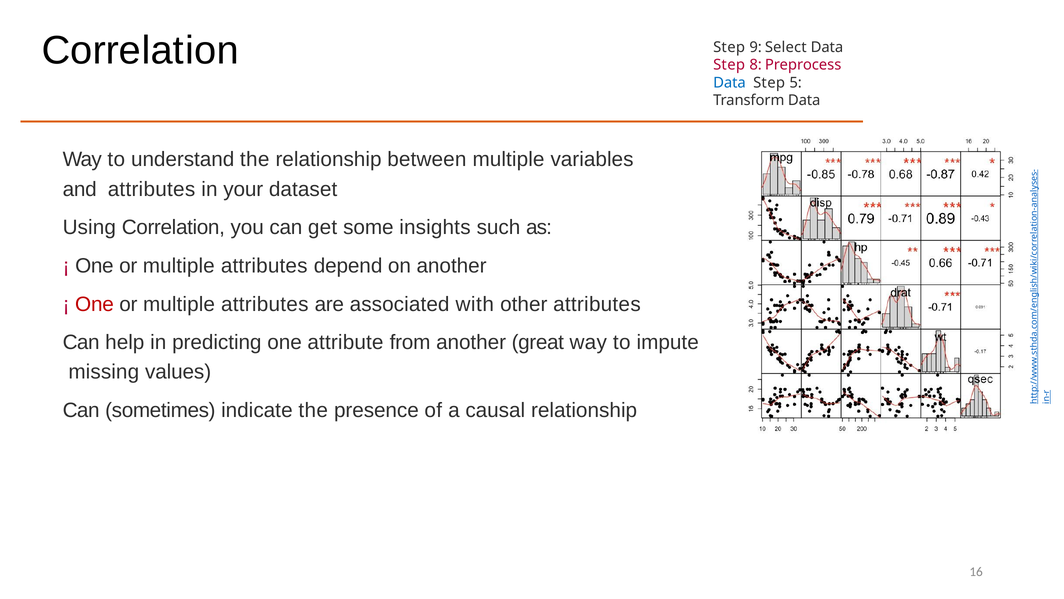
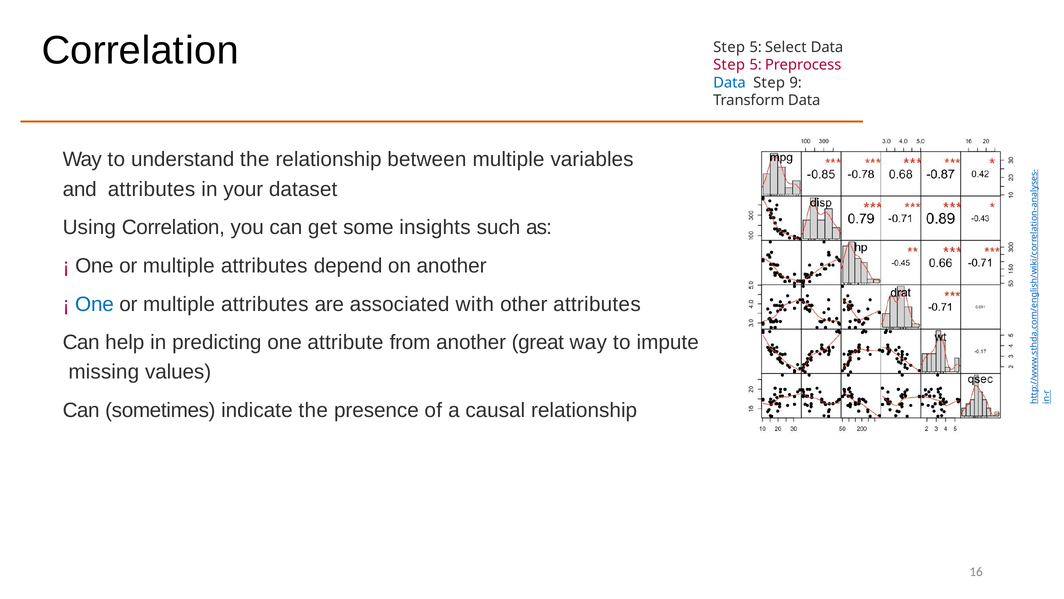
9: 9 -> 5 (756, 47)
8: 8 -> 5 (756, 65)
5: 5 -> 9 (796, 83)
One colour: red -> blue (94, 304)
